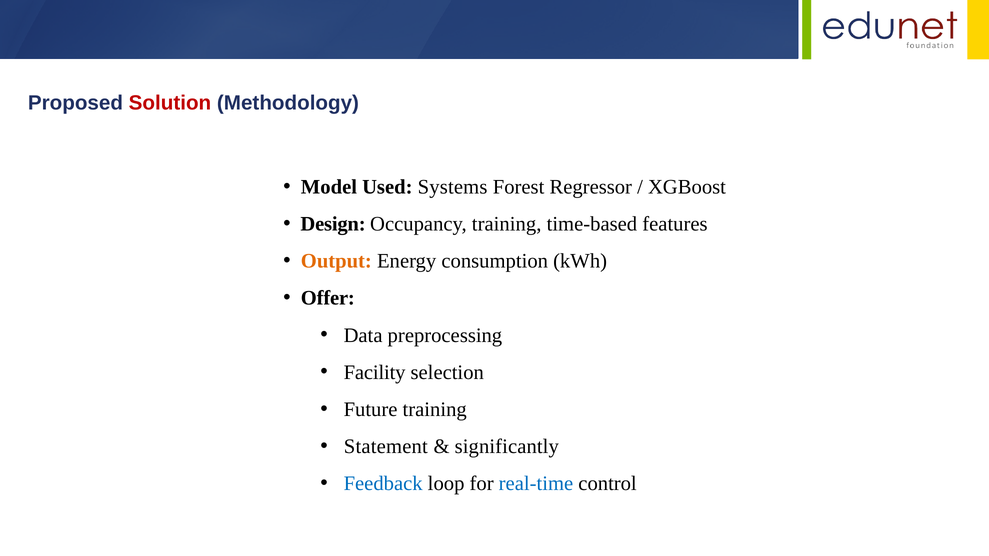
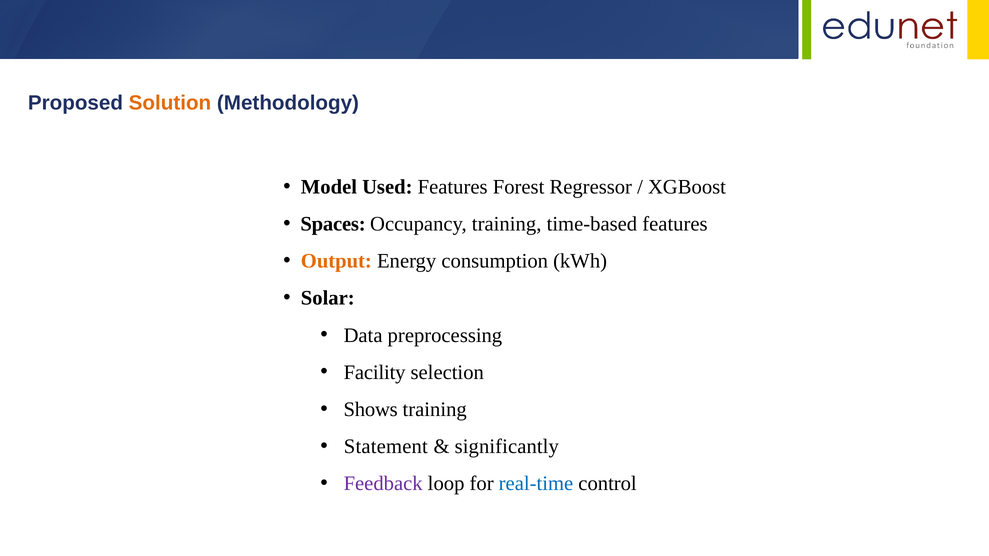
Solution colour: red -> orange (170, 103)
Used Systems: Systems -> Features (453, 187)
Design: Design -> Spaces (333, 224)
Offer: Offer -> Solar (328, 298)
Future: Future -> Shows (371, 410)
Feedback colour: blue -> purple (383, 484)
